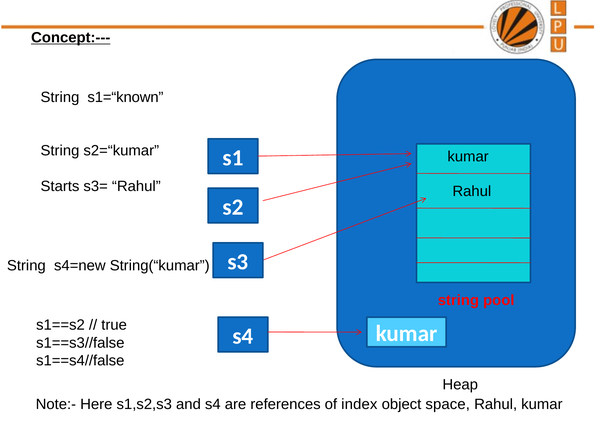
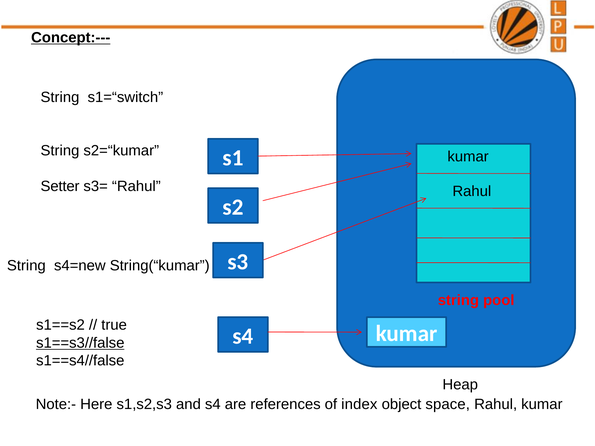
s1=“known: s1=“known -> s1=“switch (125, 97)
Starts: Starts -> Setter (60, 186)
s1==s3//false underline: none -> present (80, 343)
